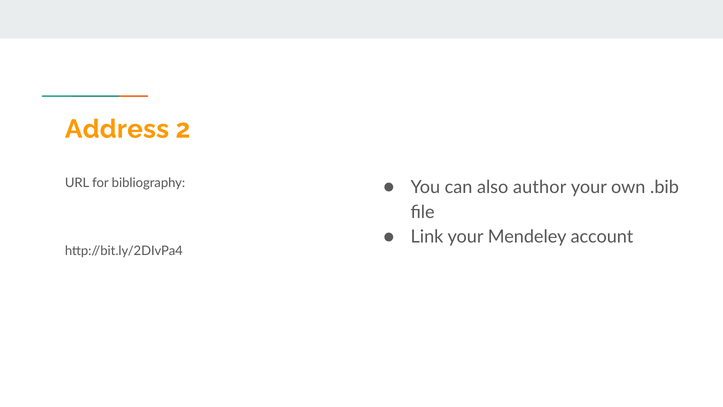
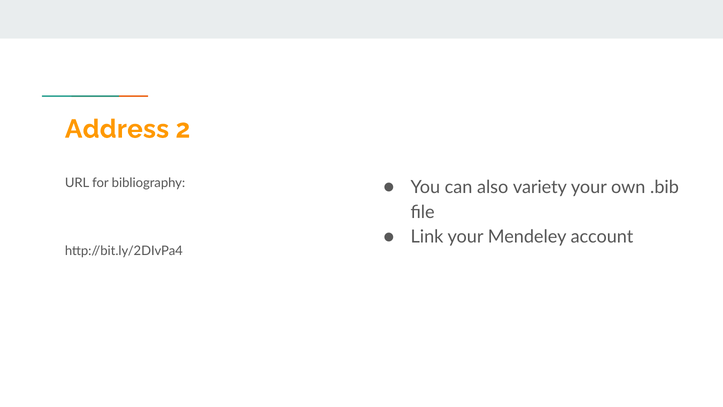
author: author -> variety (540, 187)
